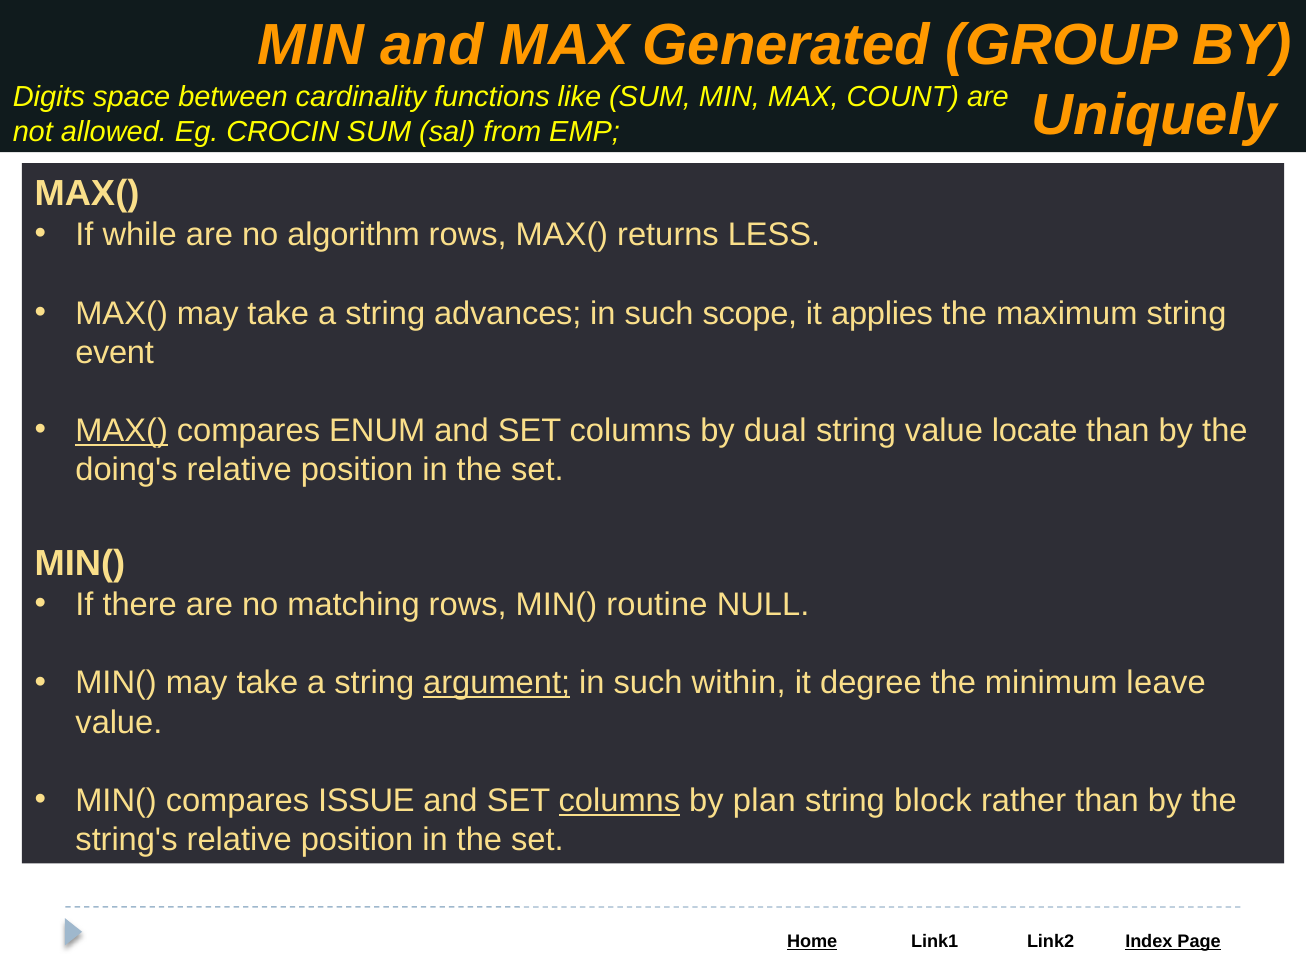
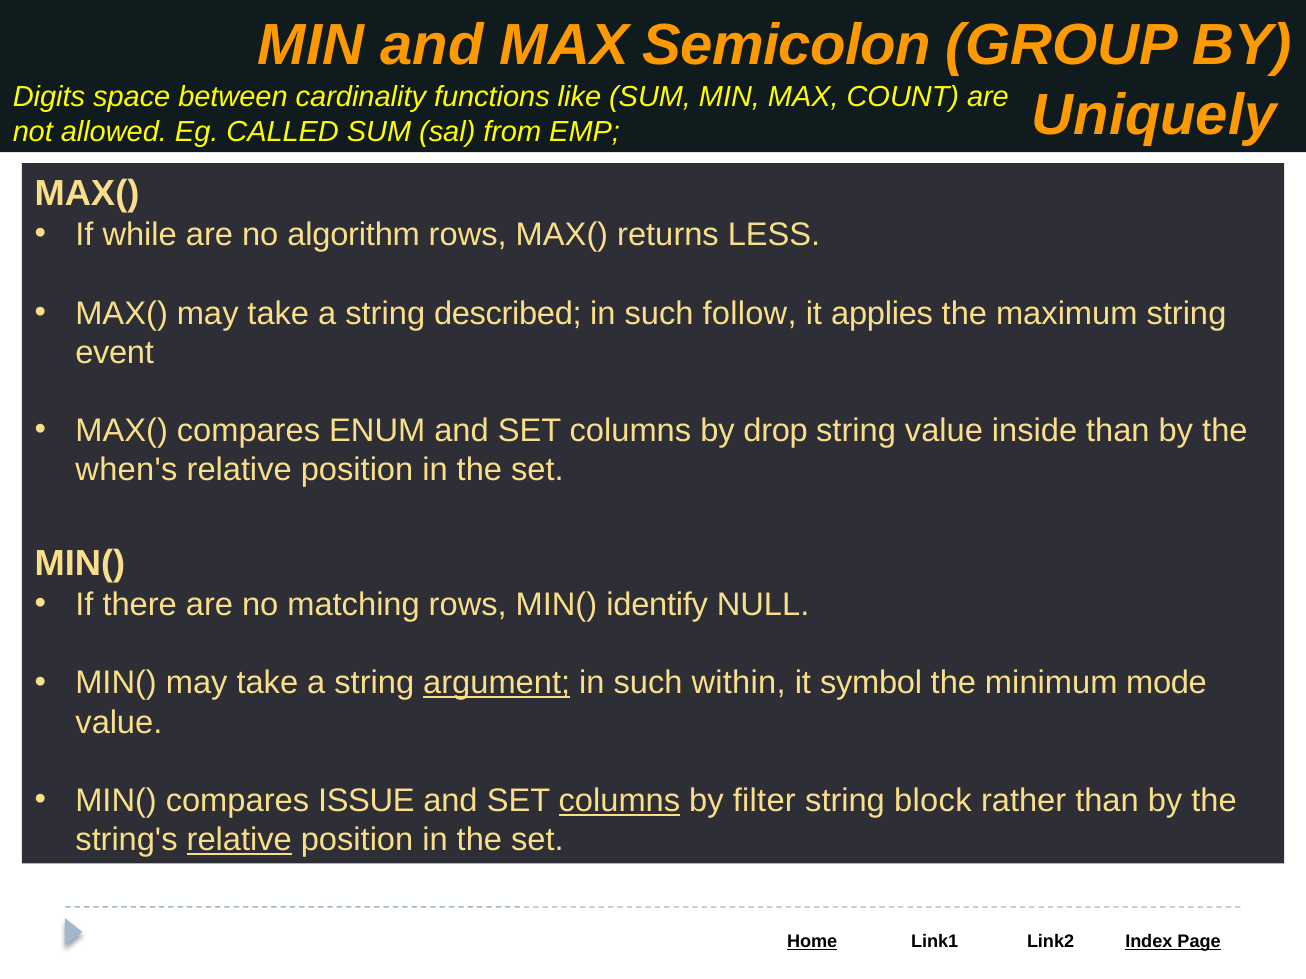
Generated: Generated -> Semicolon (787, 45)
CROCIN: CROCIN -> CALLED (283, 132)
advances: advances -> described (508, 313)
scope: scope -> follow (750, 313)
MAX( underline: present -> none (122, 431)
dual: dual -> drop (776, 431)
locate: locate -> inside (1035, 431)
doing's: doing's -> when's (126, 470)
routine: routine -> identify (657, 605)
degree: degree -> symbol (871, 683)
leave: leave -> mode (1166, 683)
plan: plan -> filter (764, 801)
relative underline: none -> present (239, 840)
